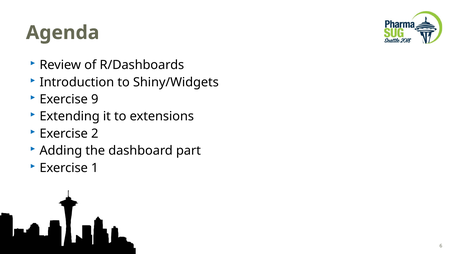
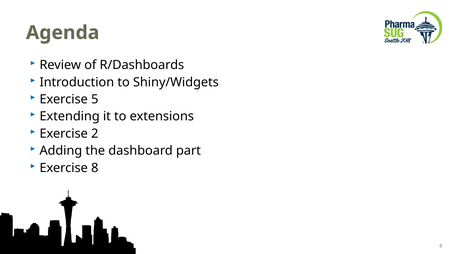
9: 9 -> 5 (95, 99)
1: 1 -> 8 (95, 168)
